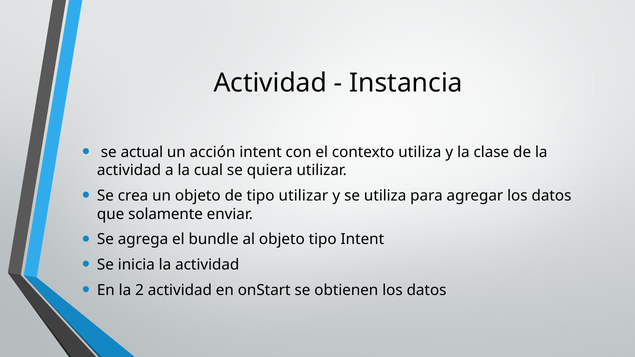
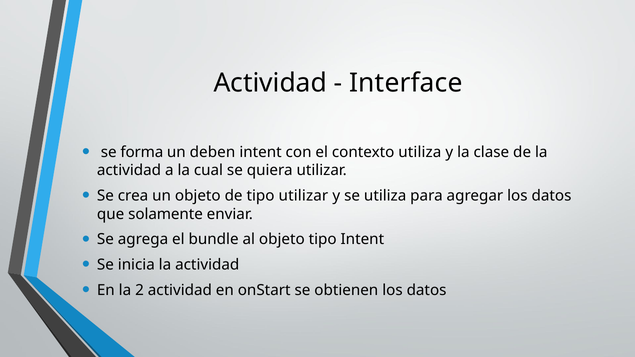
Instancia: Instancia -> Interface (406, 83)
actual: actual -> forma (142, 152)
acción: acción -> deben (212, 152)
